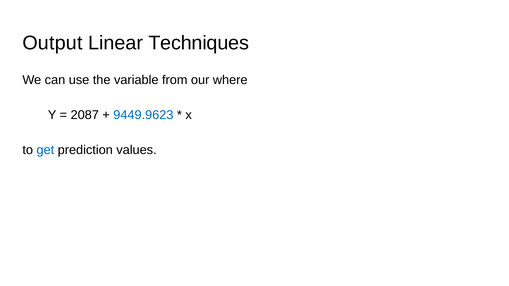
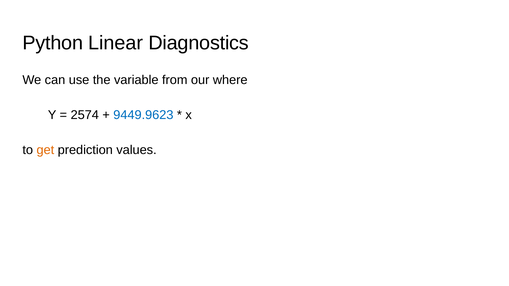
Output: Output -> Python (53, 43)
Techniques: Techniques -> Diagnostics (199, 43)
2087: 2087 -> 2574 (85, 115)
get colour: blue -> orange (45, 150)
